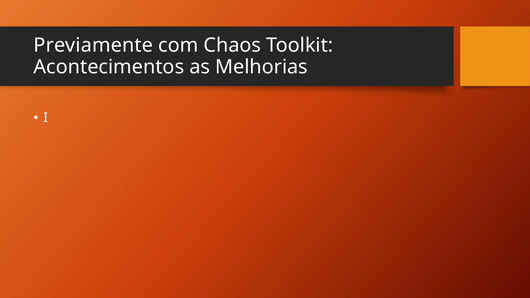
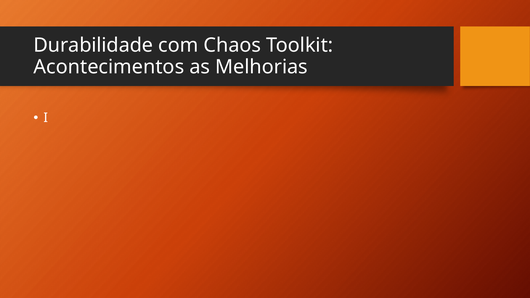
Previamente: Previamente -> Durabilidade (93, 45)
